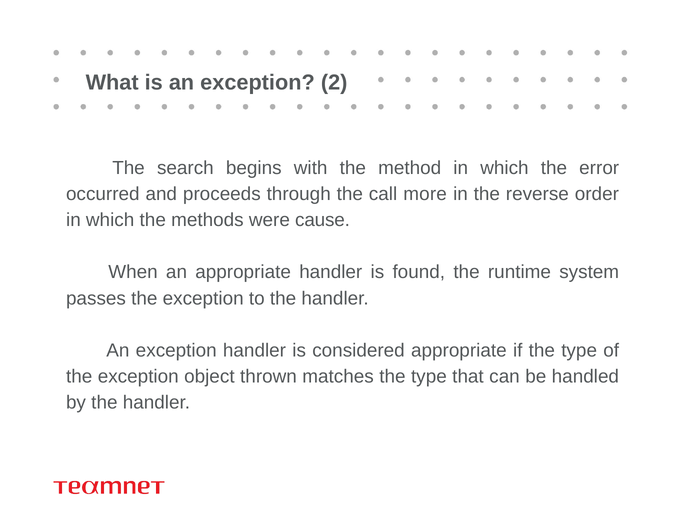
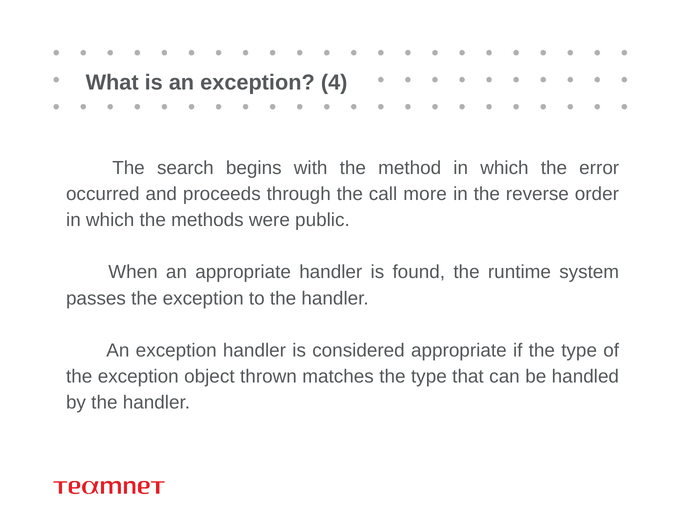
2: 2 -> 4 (334, 83)
cause: cause -> public (322, 220)
